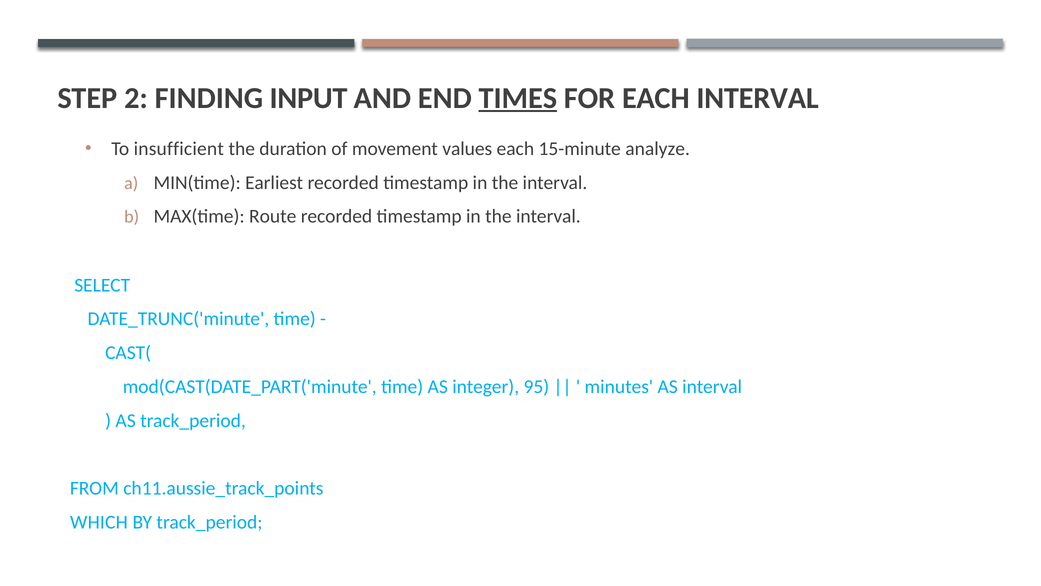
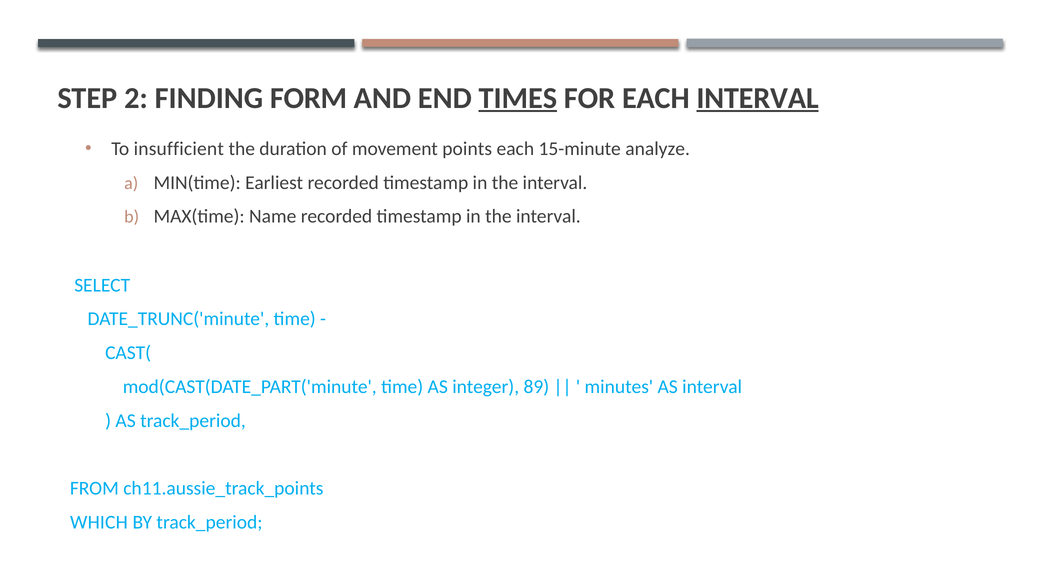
INPUT: INPUT -> FORM (308, 98)
INTERVAL underline: none -> present (758, 98)
values: values -> points (467, 149)
Route: Route -> Name (273, 216)
95: 95 -> 89 (536, 386)
